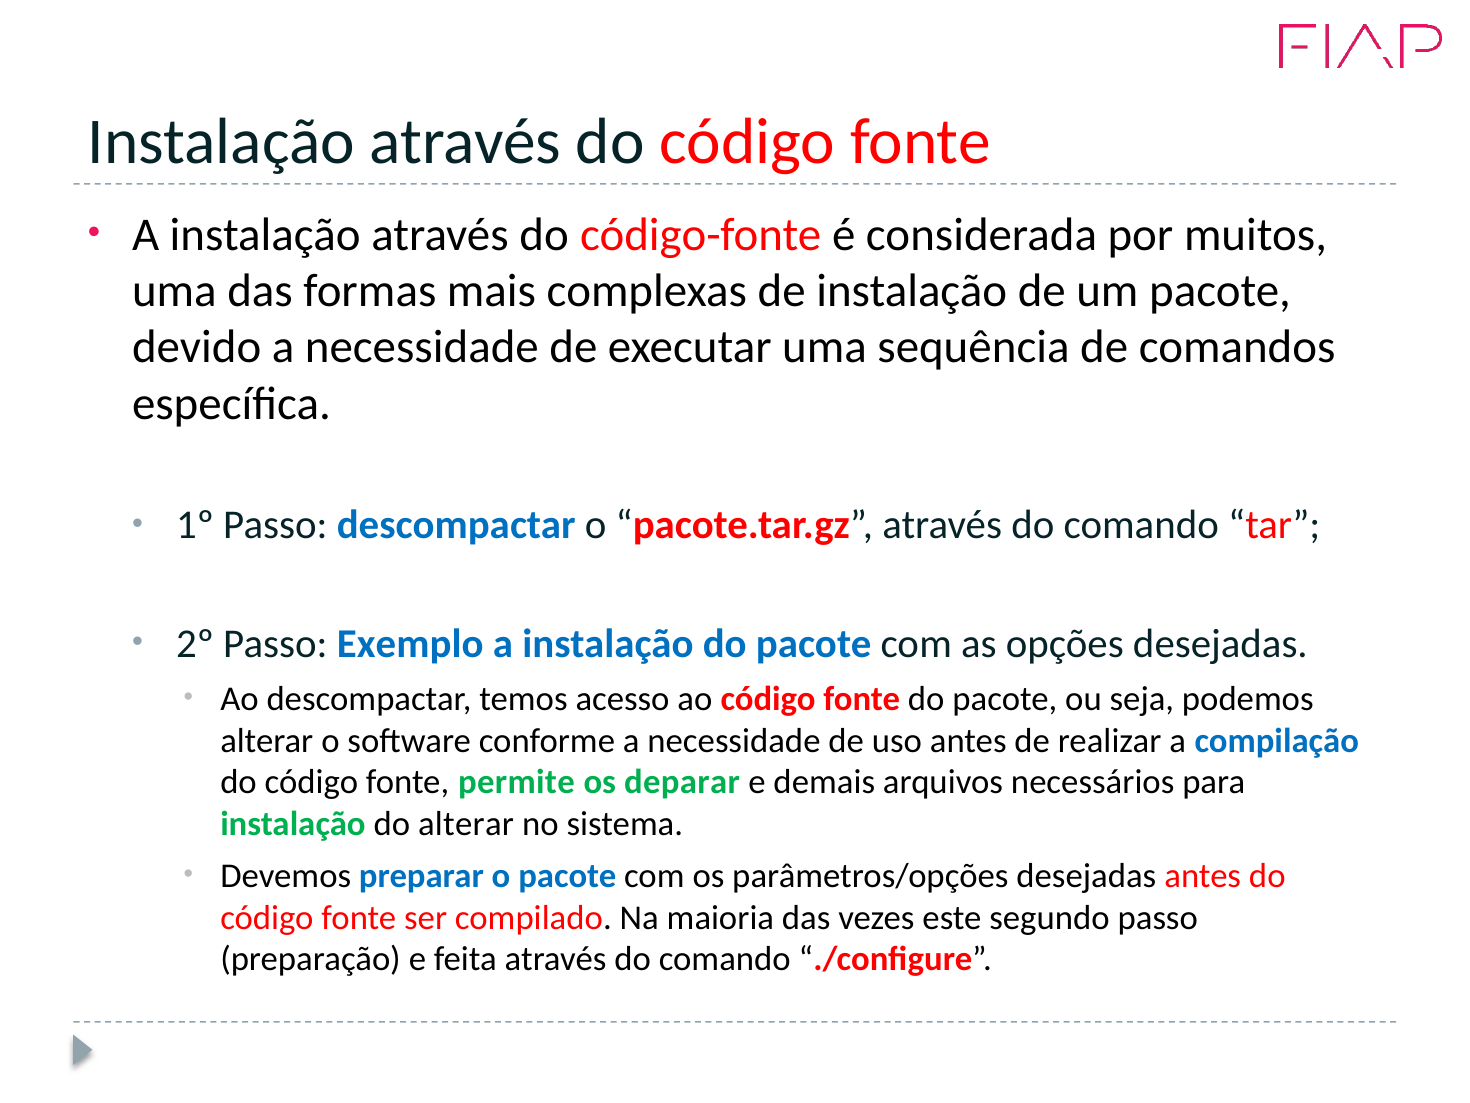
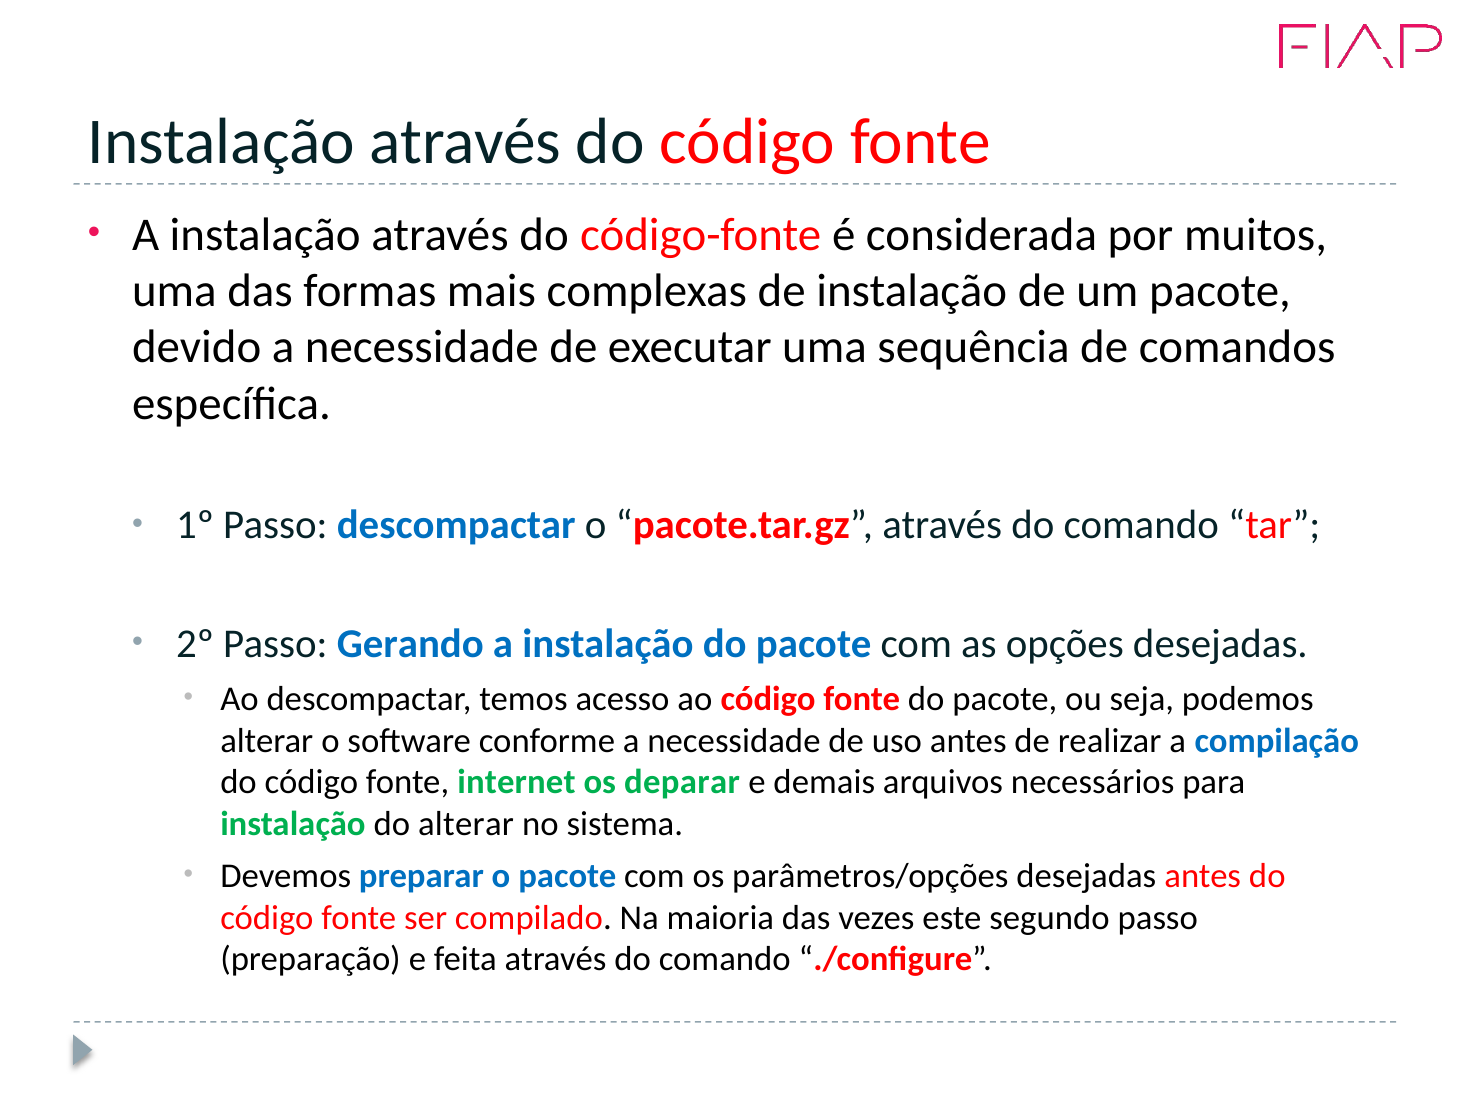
Exemplo: Exemplo -> Gerando (410, 644)
permite: permite -> internet (517, 782)
